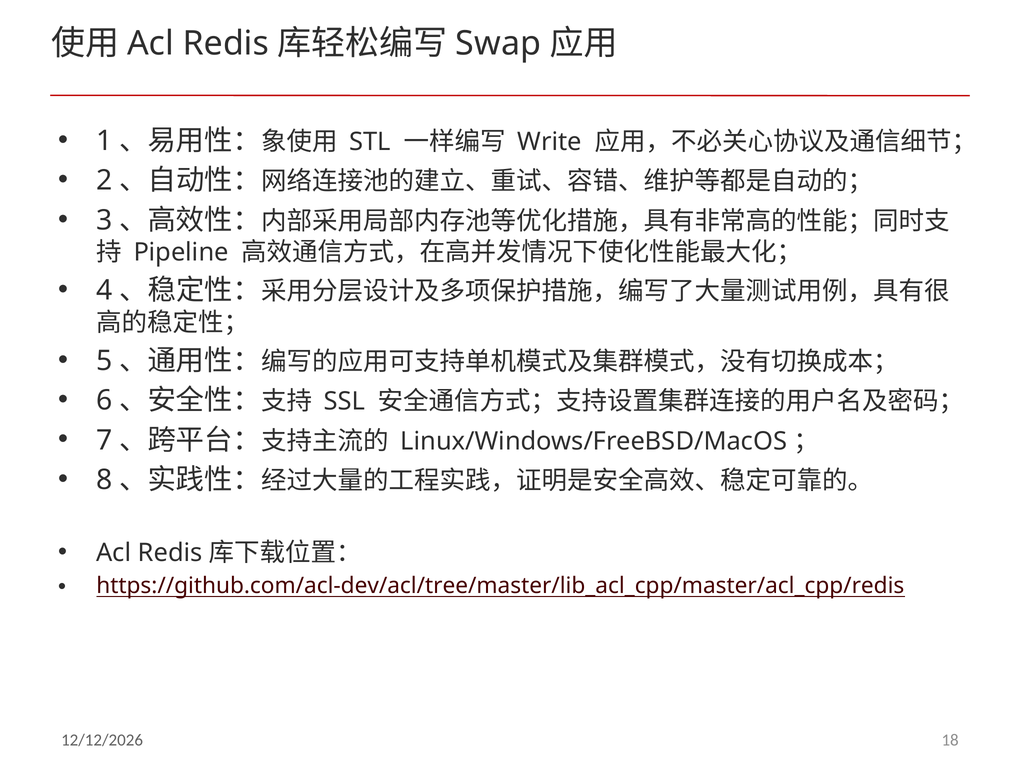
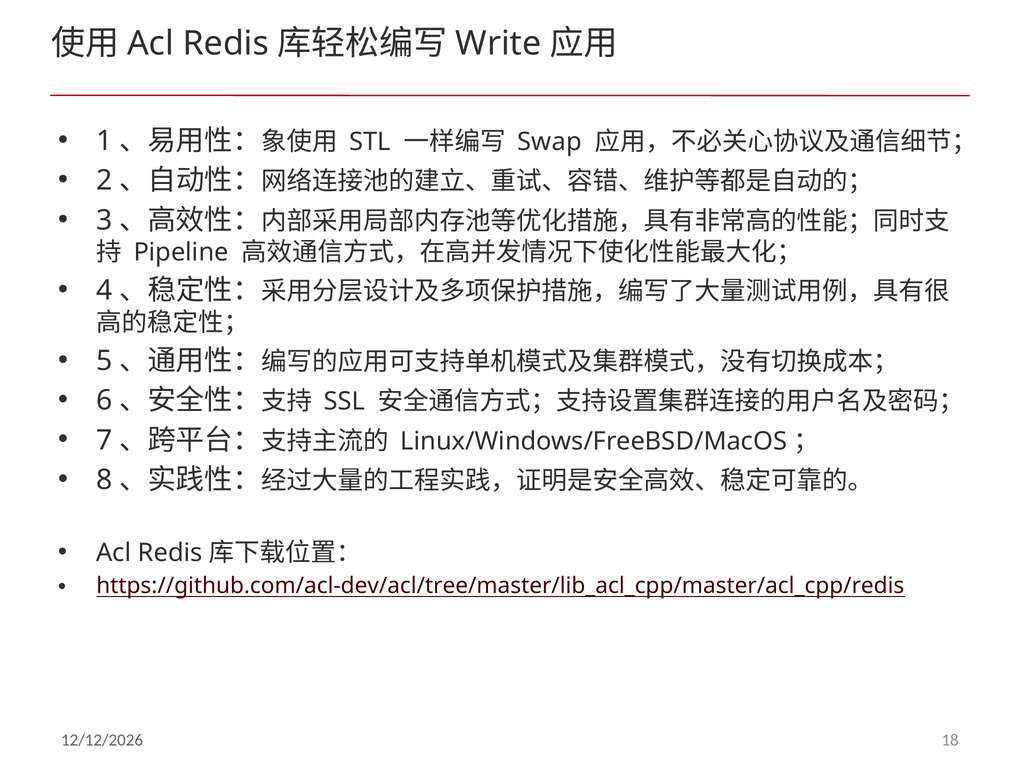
Swap: Swap -> Write (498, 44)
Write: Write -> Swap (550, 142)
